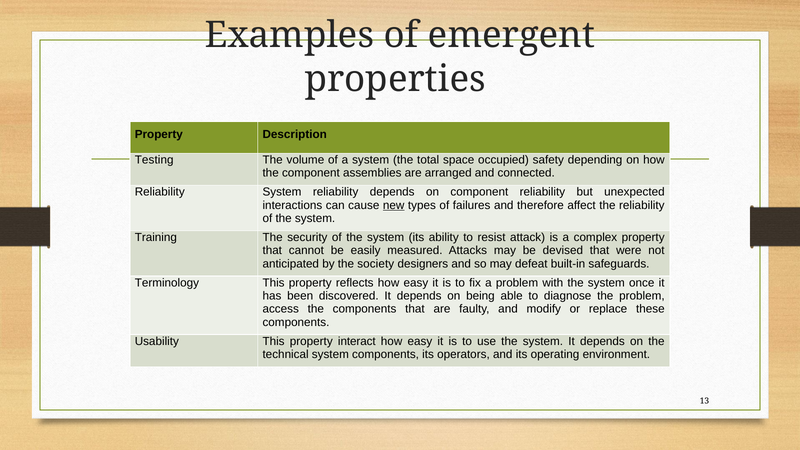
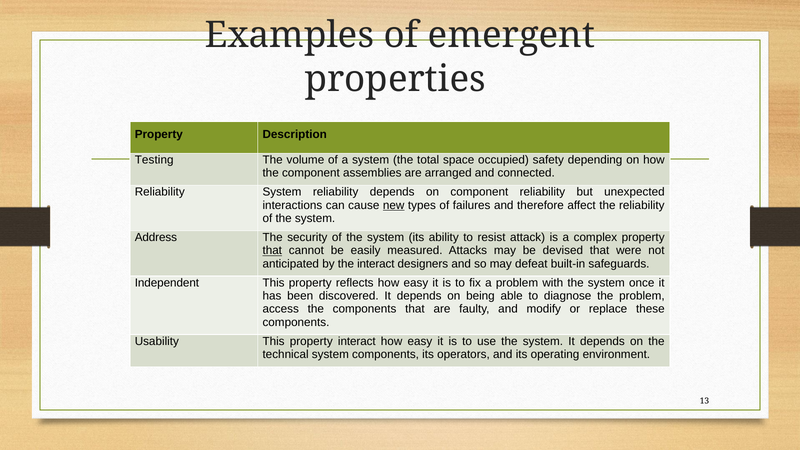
Training: Training -> Address (156, 237)
that underline: none -> present (272, 251)
the society: society -> interact (376, 264)
Terminology: Terminology -> Independent (167, 283)
